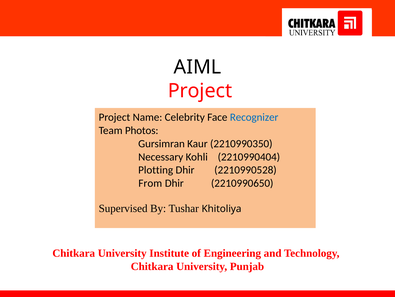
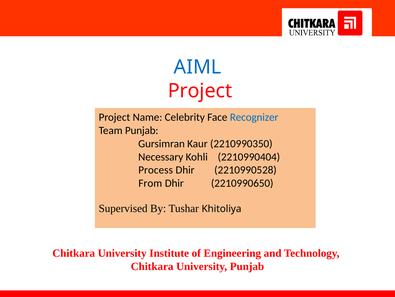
AIML colour: black -> blue (197, 67)
Team Photos: Photos -> Punjab (142, 130)
Plotting: Plotting -> Process (156, 170)
